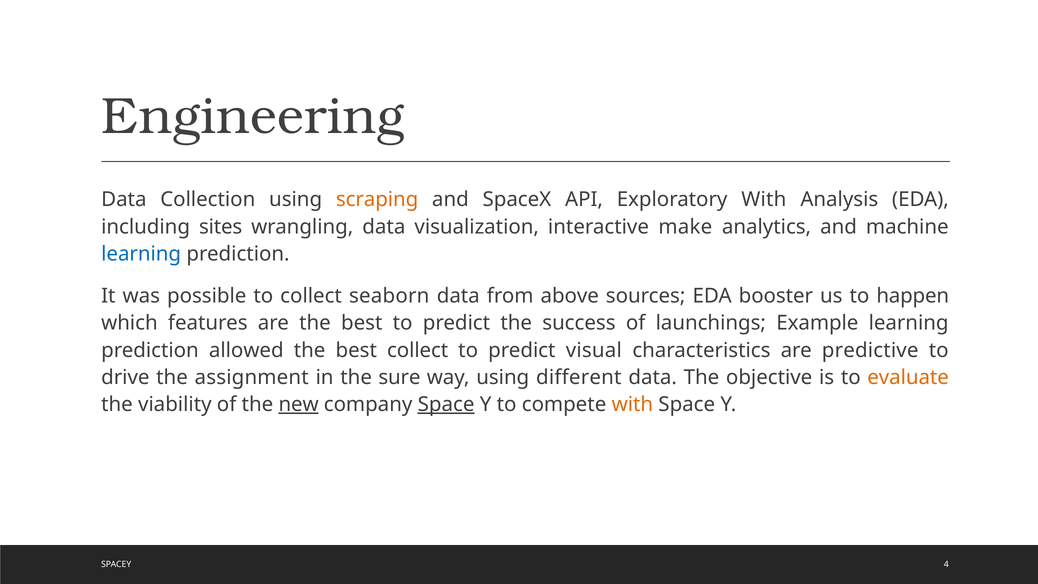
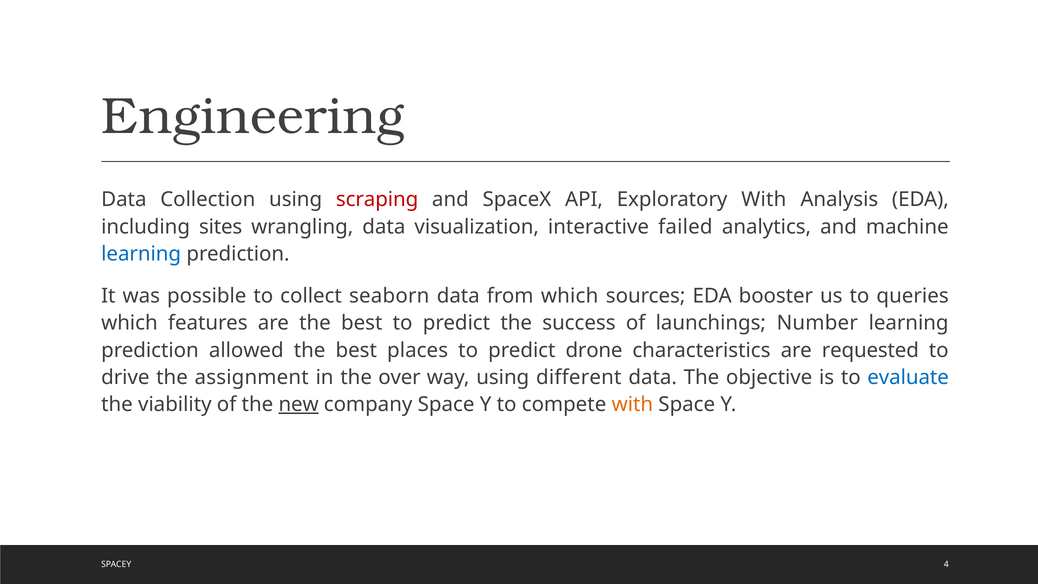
scraping colour: orange -> red (377, 200)
make: make -> failed (685, 227)
from above: above -> which (570, 296)
happen: happen -> queries (913, 296)
Example: Example -> Number (817, 323)
best collect: collect -> places (418, 350)
visual: visual -> drone (594, 350)
predictive: predictive -> requested (870, 350)
sure: sure -> over (399, 377)
evaluate colour: orange -> blue (908, 377)
Space underline: present -> none (446, 404)
